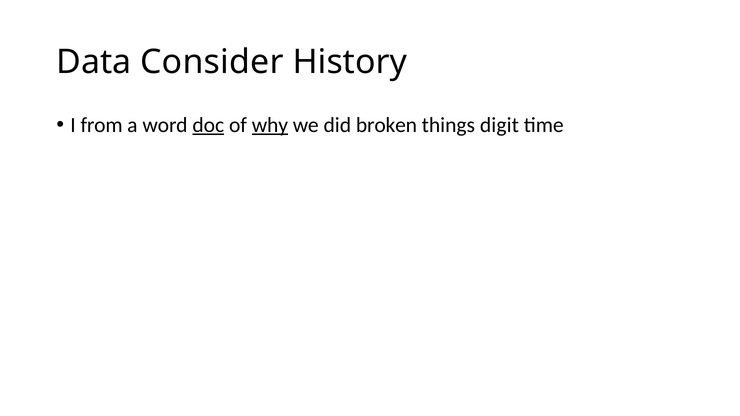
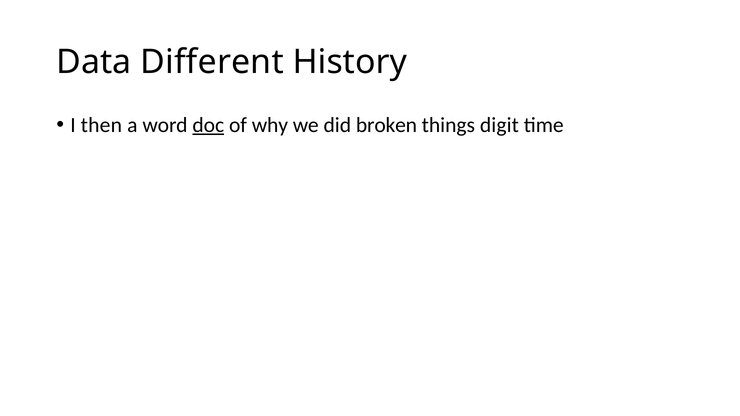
Consider: Consider -> Different (212, 62)
from: from -> then (101, 125)
why underline: present -> none (270, 125)
